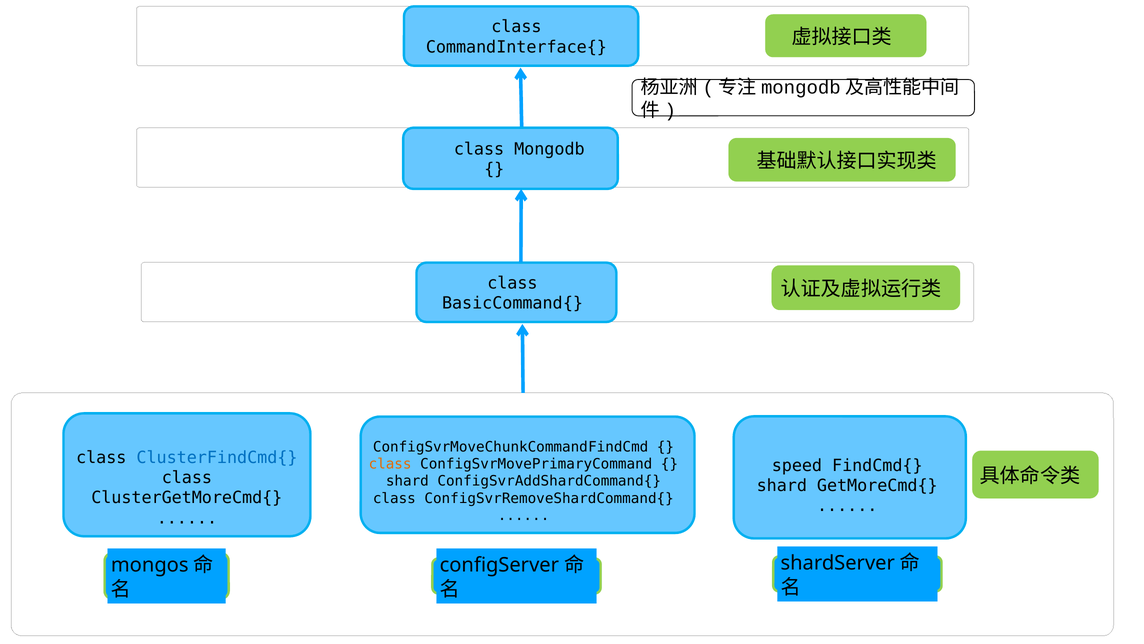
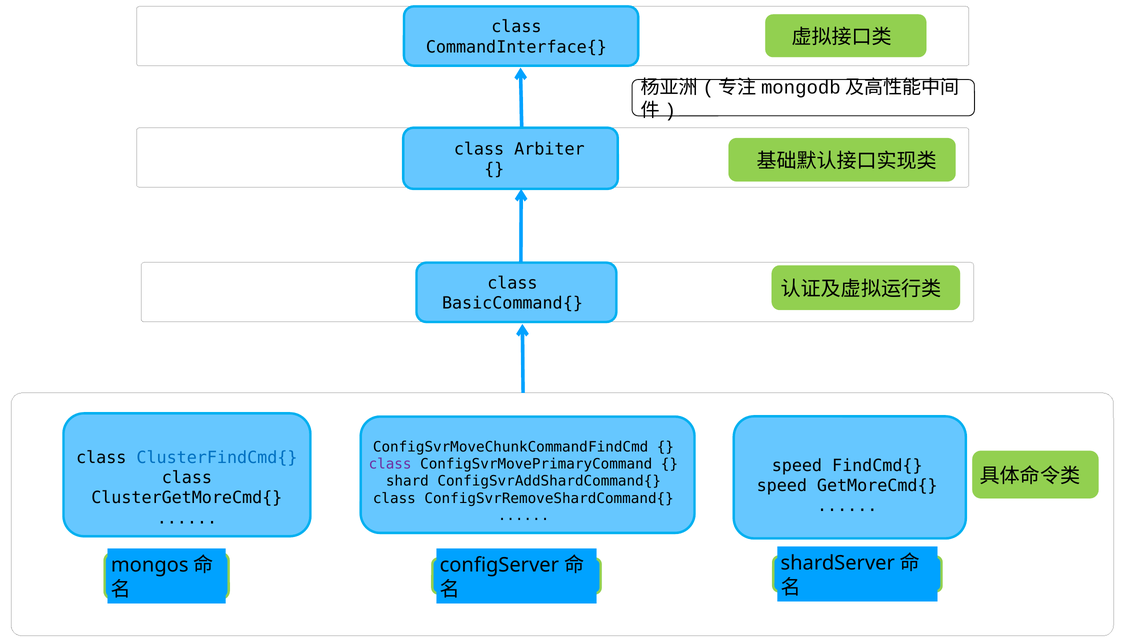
Mongodb: Mongodb -> Arbiter (549, 149)
class colour: orange -> purple (390, 464)
shard: shard -> speed (782, 485)
